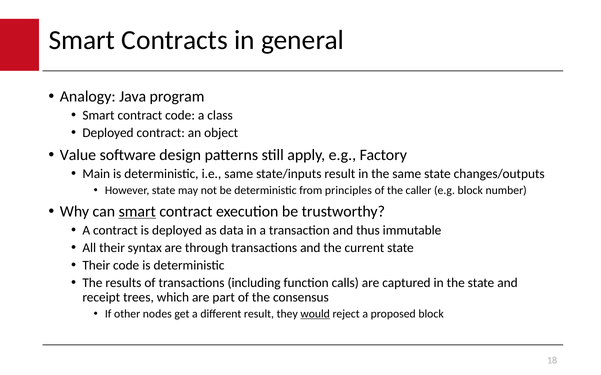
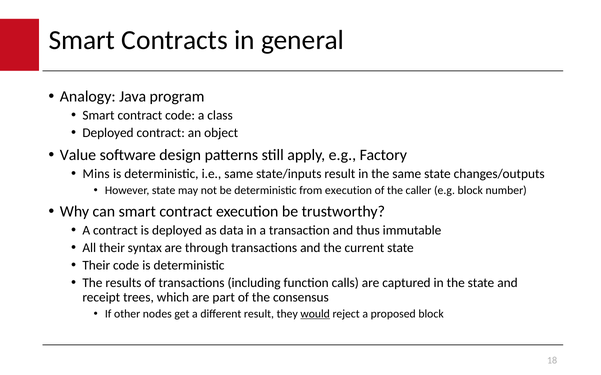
Main: Main -> Mins (96, 174)
from principles: principles -> execution (348, 191)
smart underline: present -> none (137, 212)
